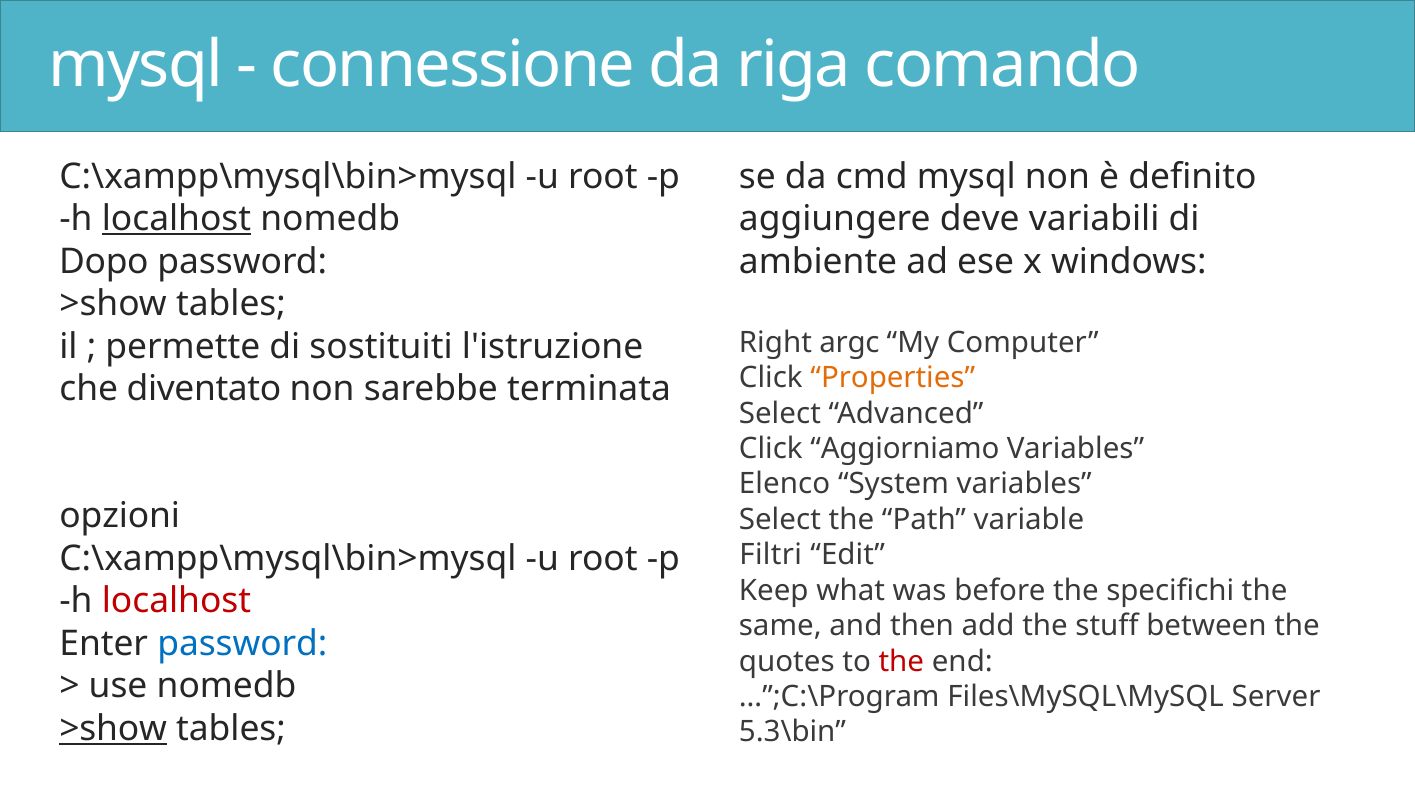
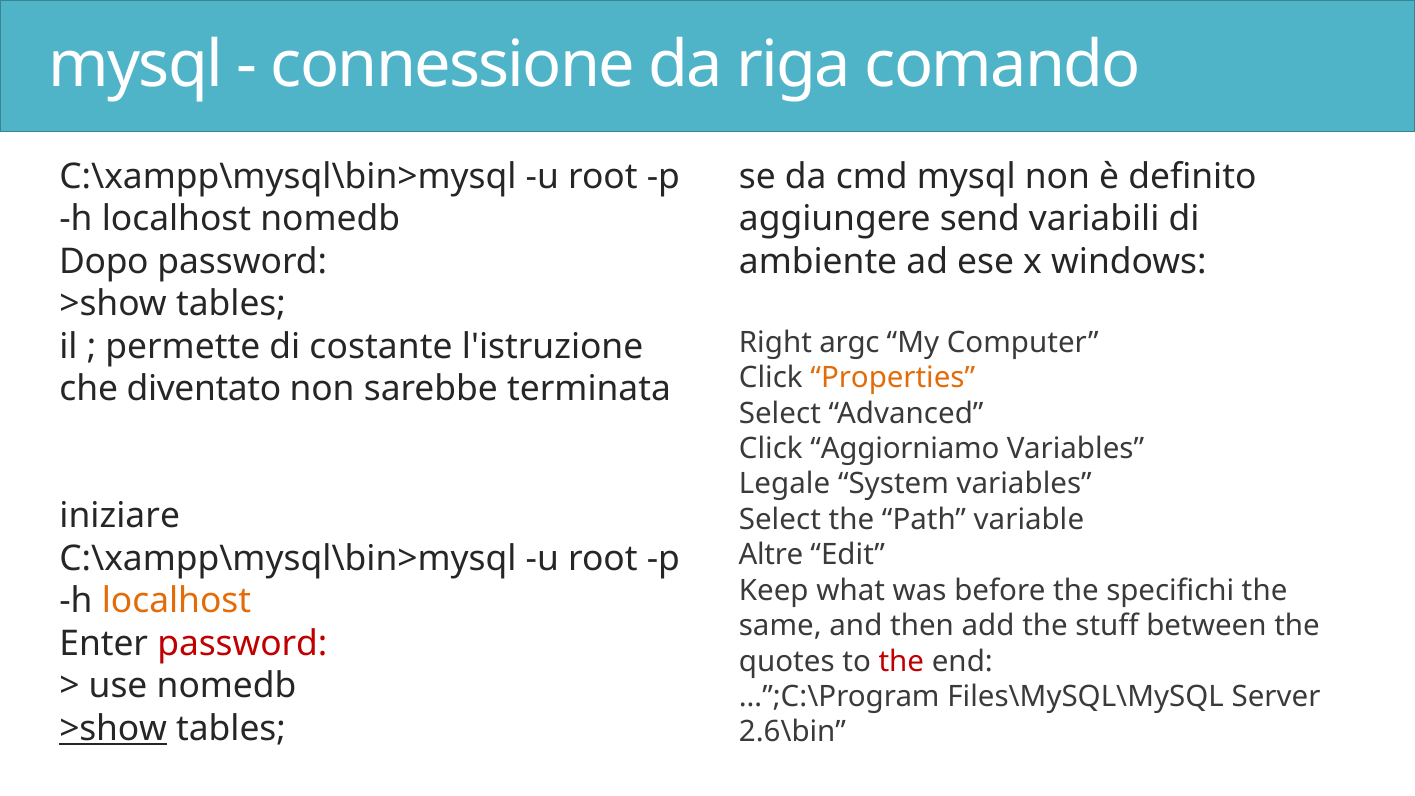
localhost underline: present -> none (176, 219)
deve: deve -> send (980, 219)
sostituiti: sostituiti -> costante (381, 346)
Elenco: Elenco -> Legale (785, 484)
opzioni: opzioni -> iniziare (120, 516)
Filtri: Filtri -> Altre (771, 555)
localhost colour: red -> orange (176, 601)
password colour: blue -> red (242, 643)
5.3\bin: 5.3\bin -> 2.6\bin (792, 732)
